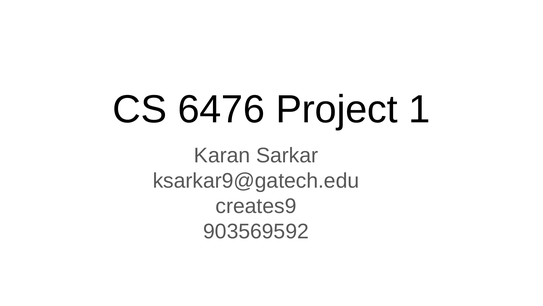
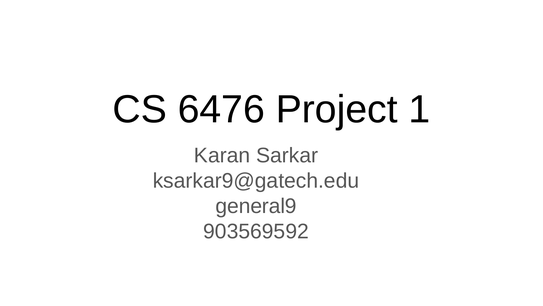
creates9: creates9 -> general9 (256, 206)
